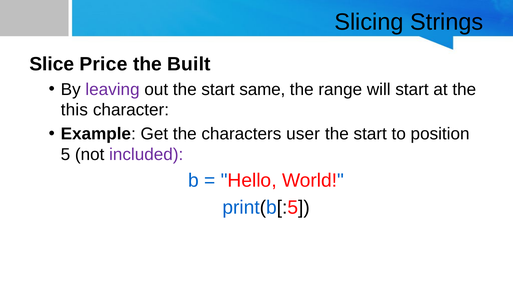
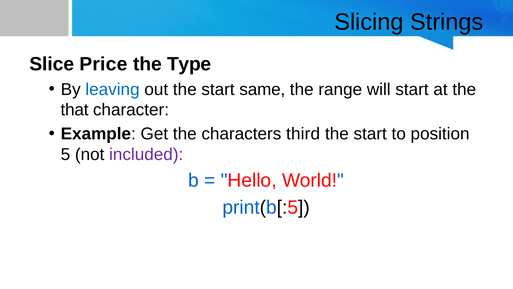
Built: Built -> Type (189, 64)
leaving colour: purple -> blue (112, 89)
this: this -> that (75, 110)
user: user -> third (303, 134)
